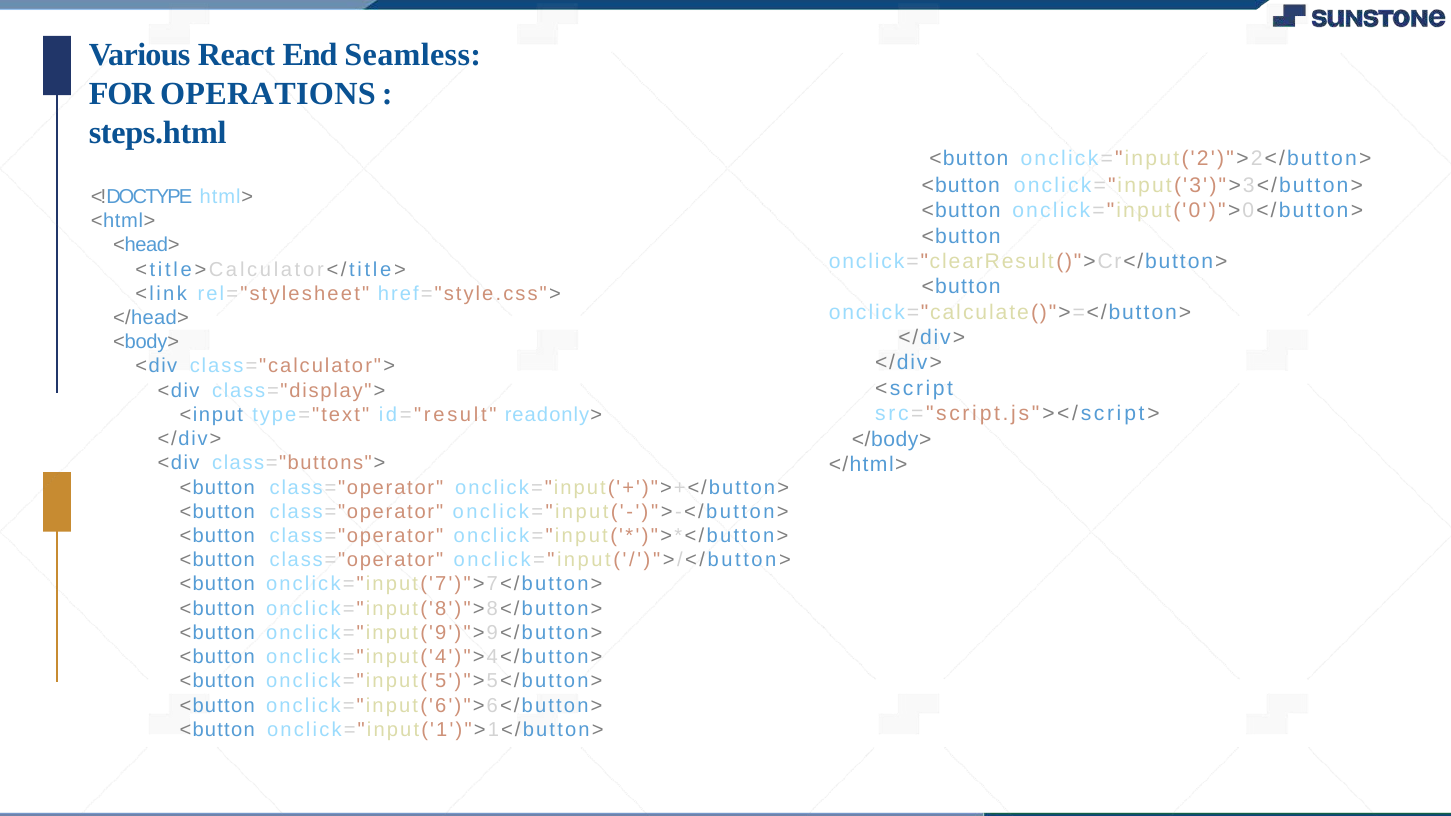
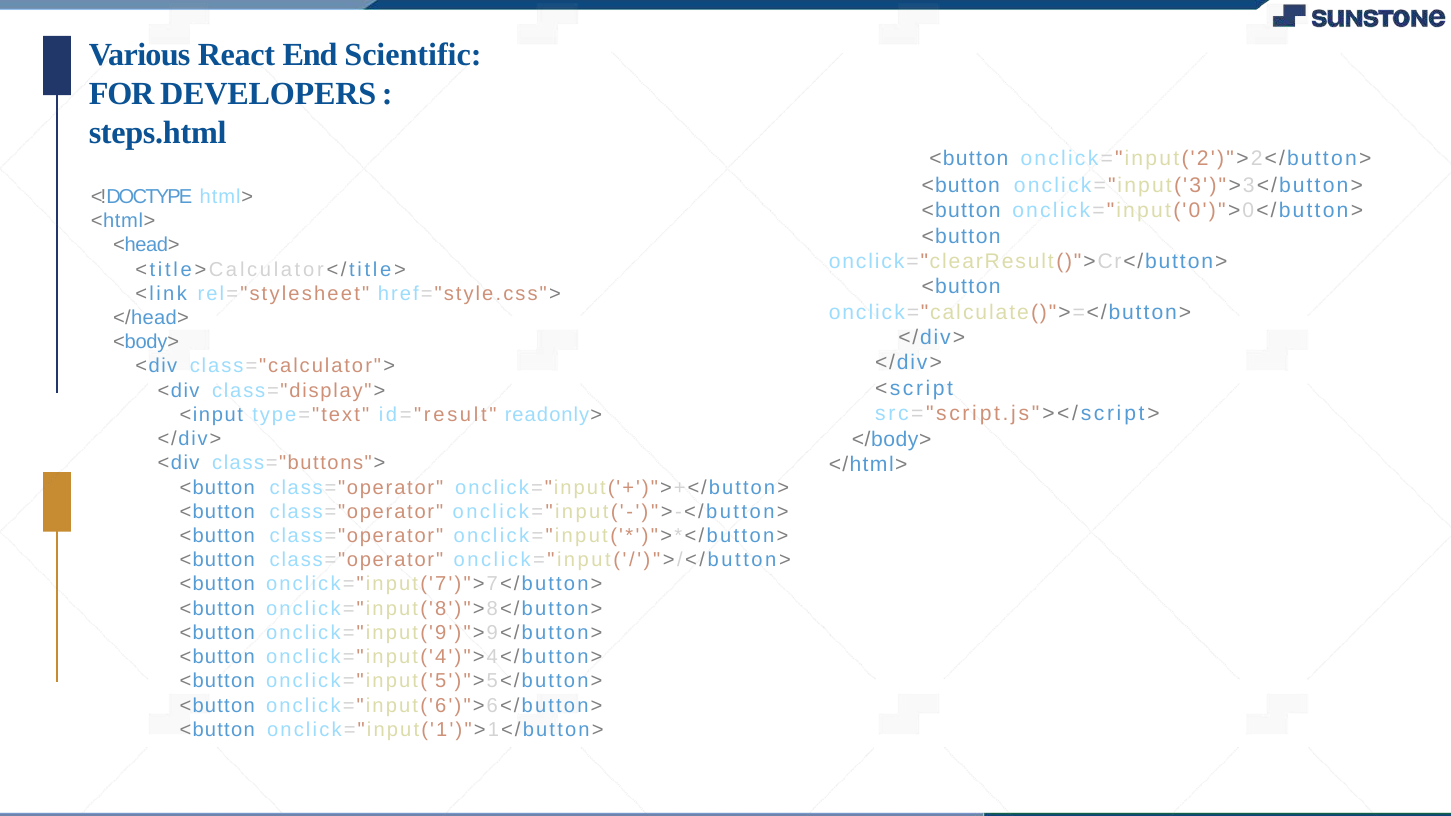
Seamless: Seamless -> Scientific (413, 55)
OPERATIONS: OPERATIONS -> DEVELOPERS (268, 94)
